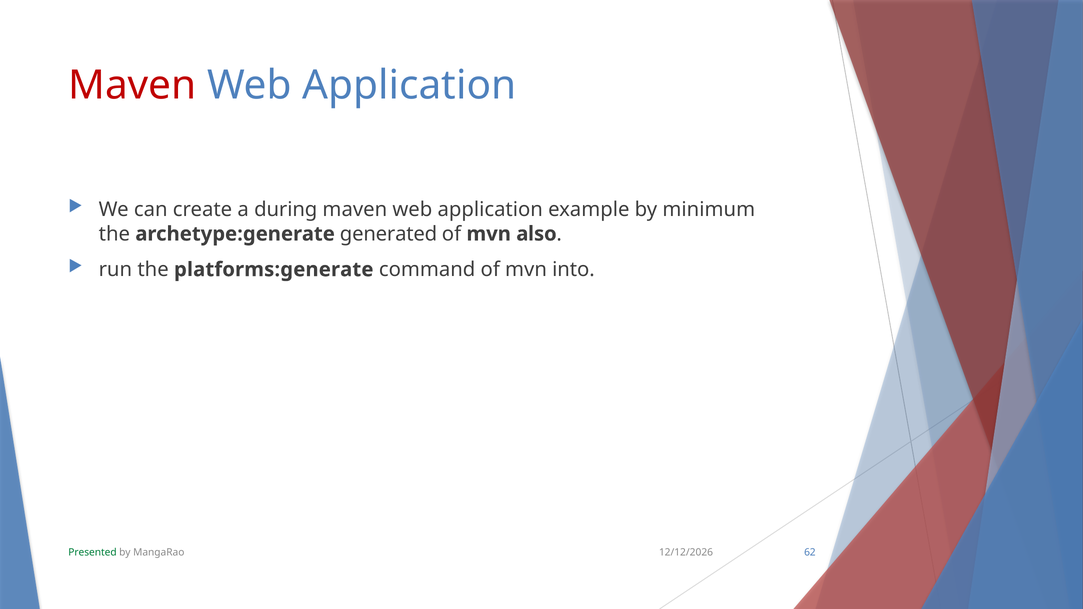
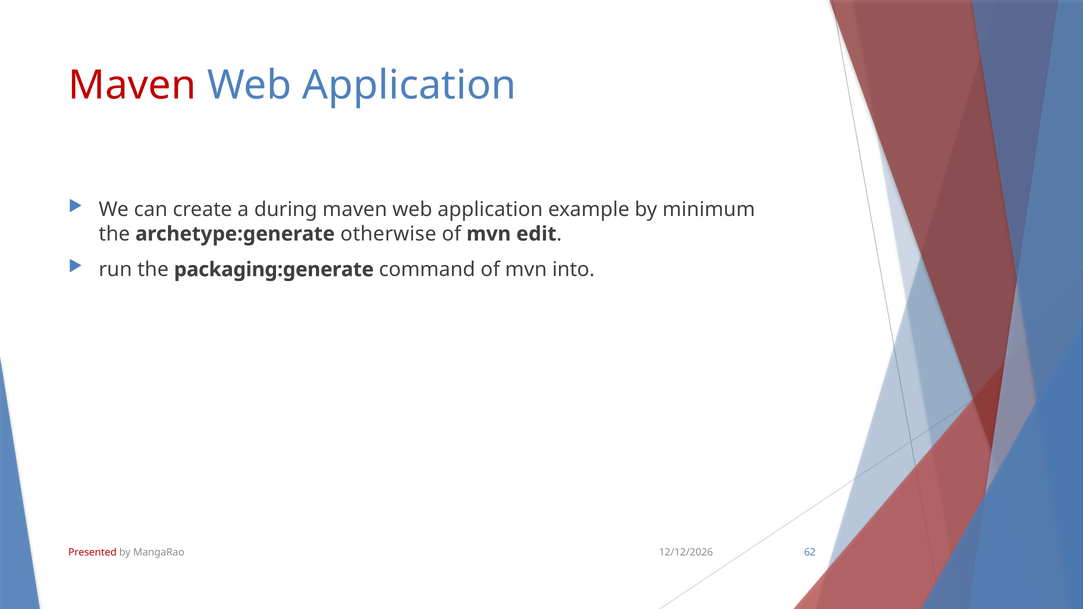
generated: generated -> otherwise (388, 234)
also: also -> edit (536, 234)
platforms:generate: platforms:generate -> packaging:generate (274, 270)
Presented colour: green -> red (92, 553)
